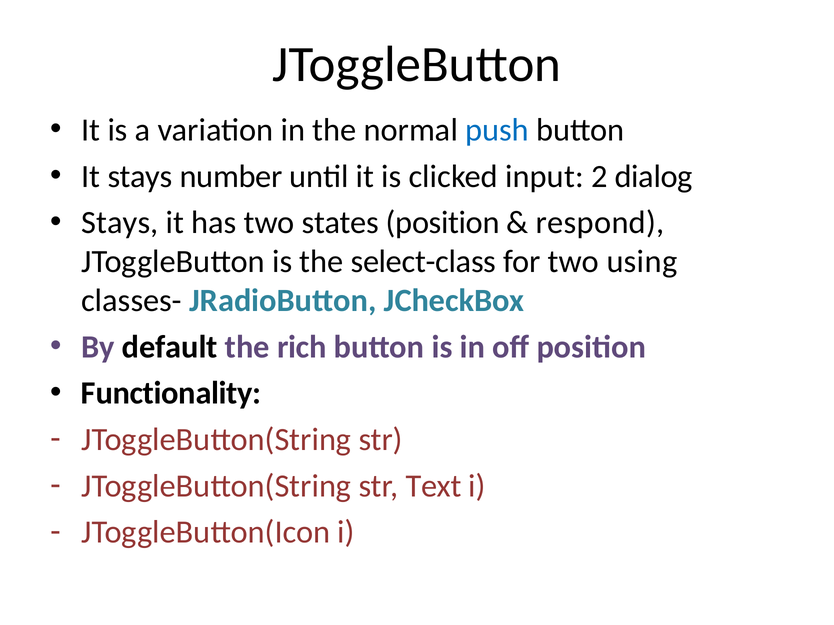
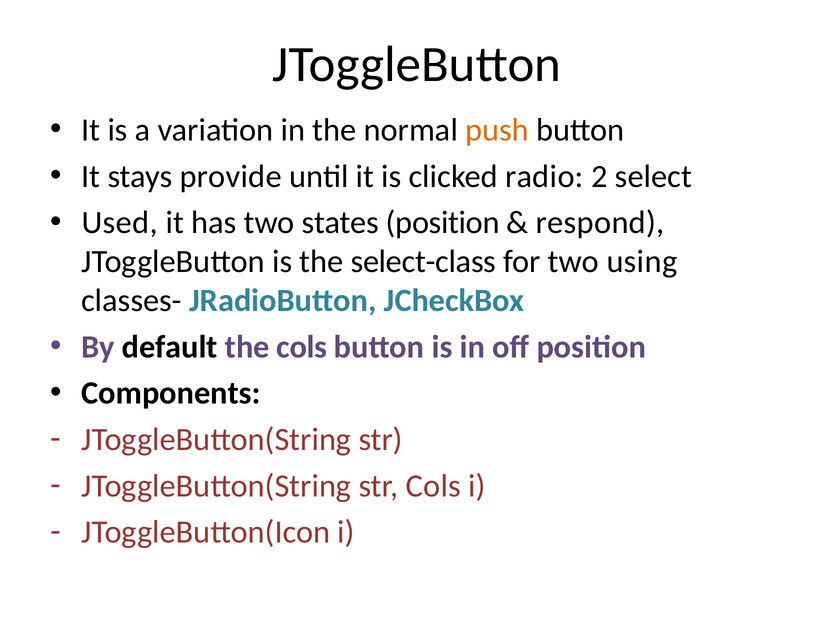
push colour: blue -> orange (497, 130)
number: number -> provide (231, 177)
input: input -> radio (544, 177)
dialog: dialog -> select (653, 177)
Stays: Stays -> Used (120, 223)
the rich: rich -> cols (302, 347)
Functionality: Functionality -> Components (171, 393)
str Text: Text -> Cols (433, 486)
